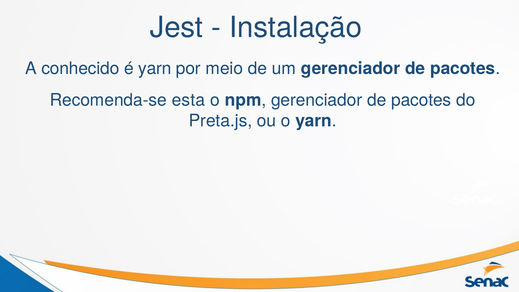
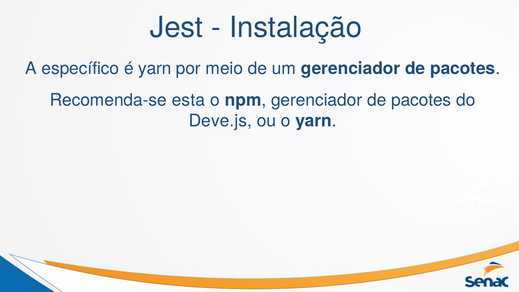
conhecido: conhecido -> específico (80, 69)
Preta.js: Preta.js -> Deve.js (220, 121)
